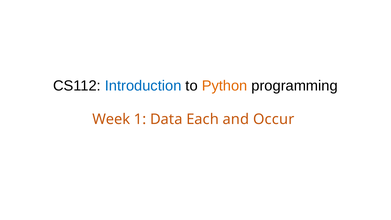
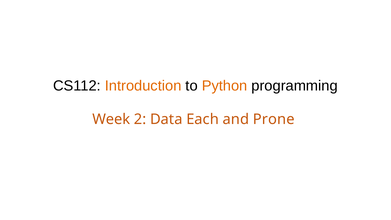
Introduction colour: blue -> orange (143, 86)
1: 1 -> 2 (140, 119)
Occur: Occur -> Prone (274, 119)
